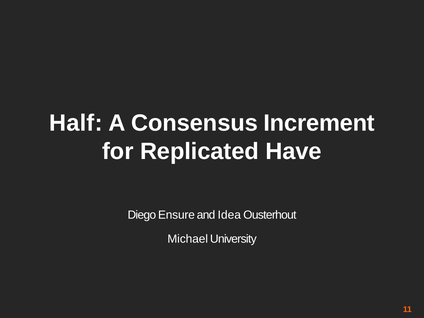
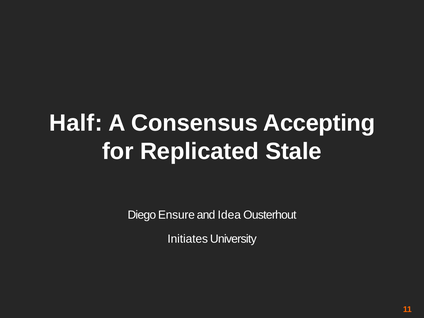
Increment: Increment -> Accepting (319, 123)
Have: Have -> Stale (294, 151)
Michael: Michael -> Initiates (188, 239)
